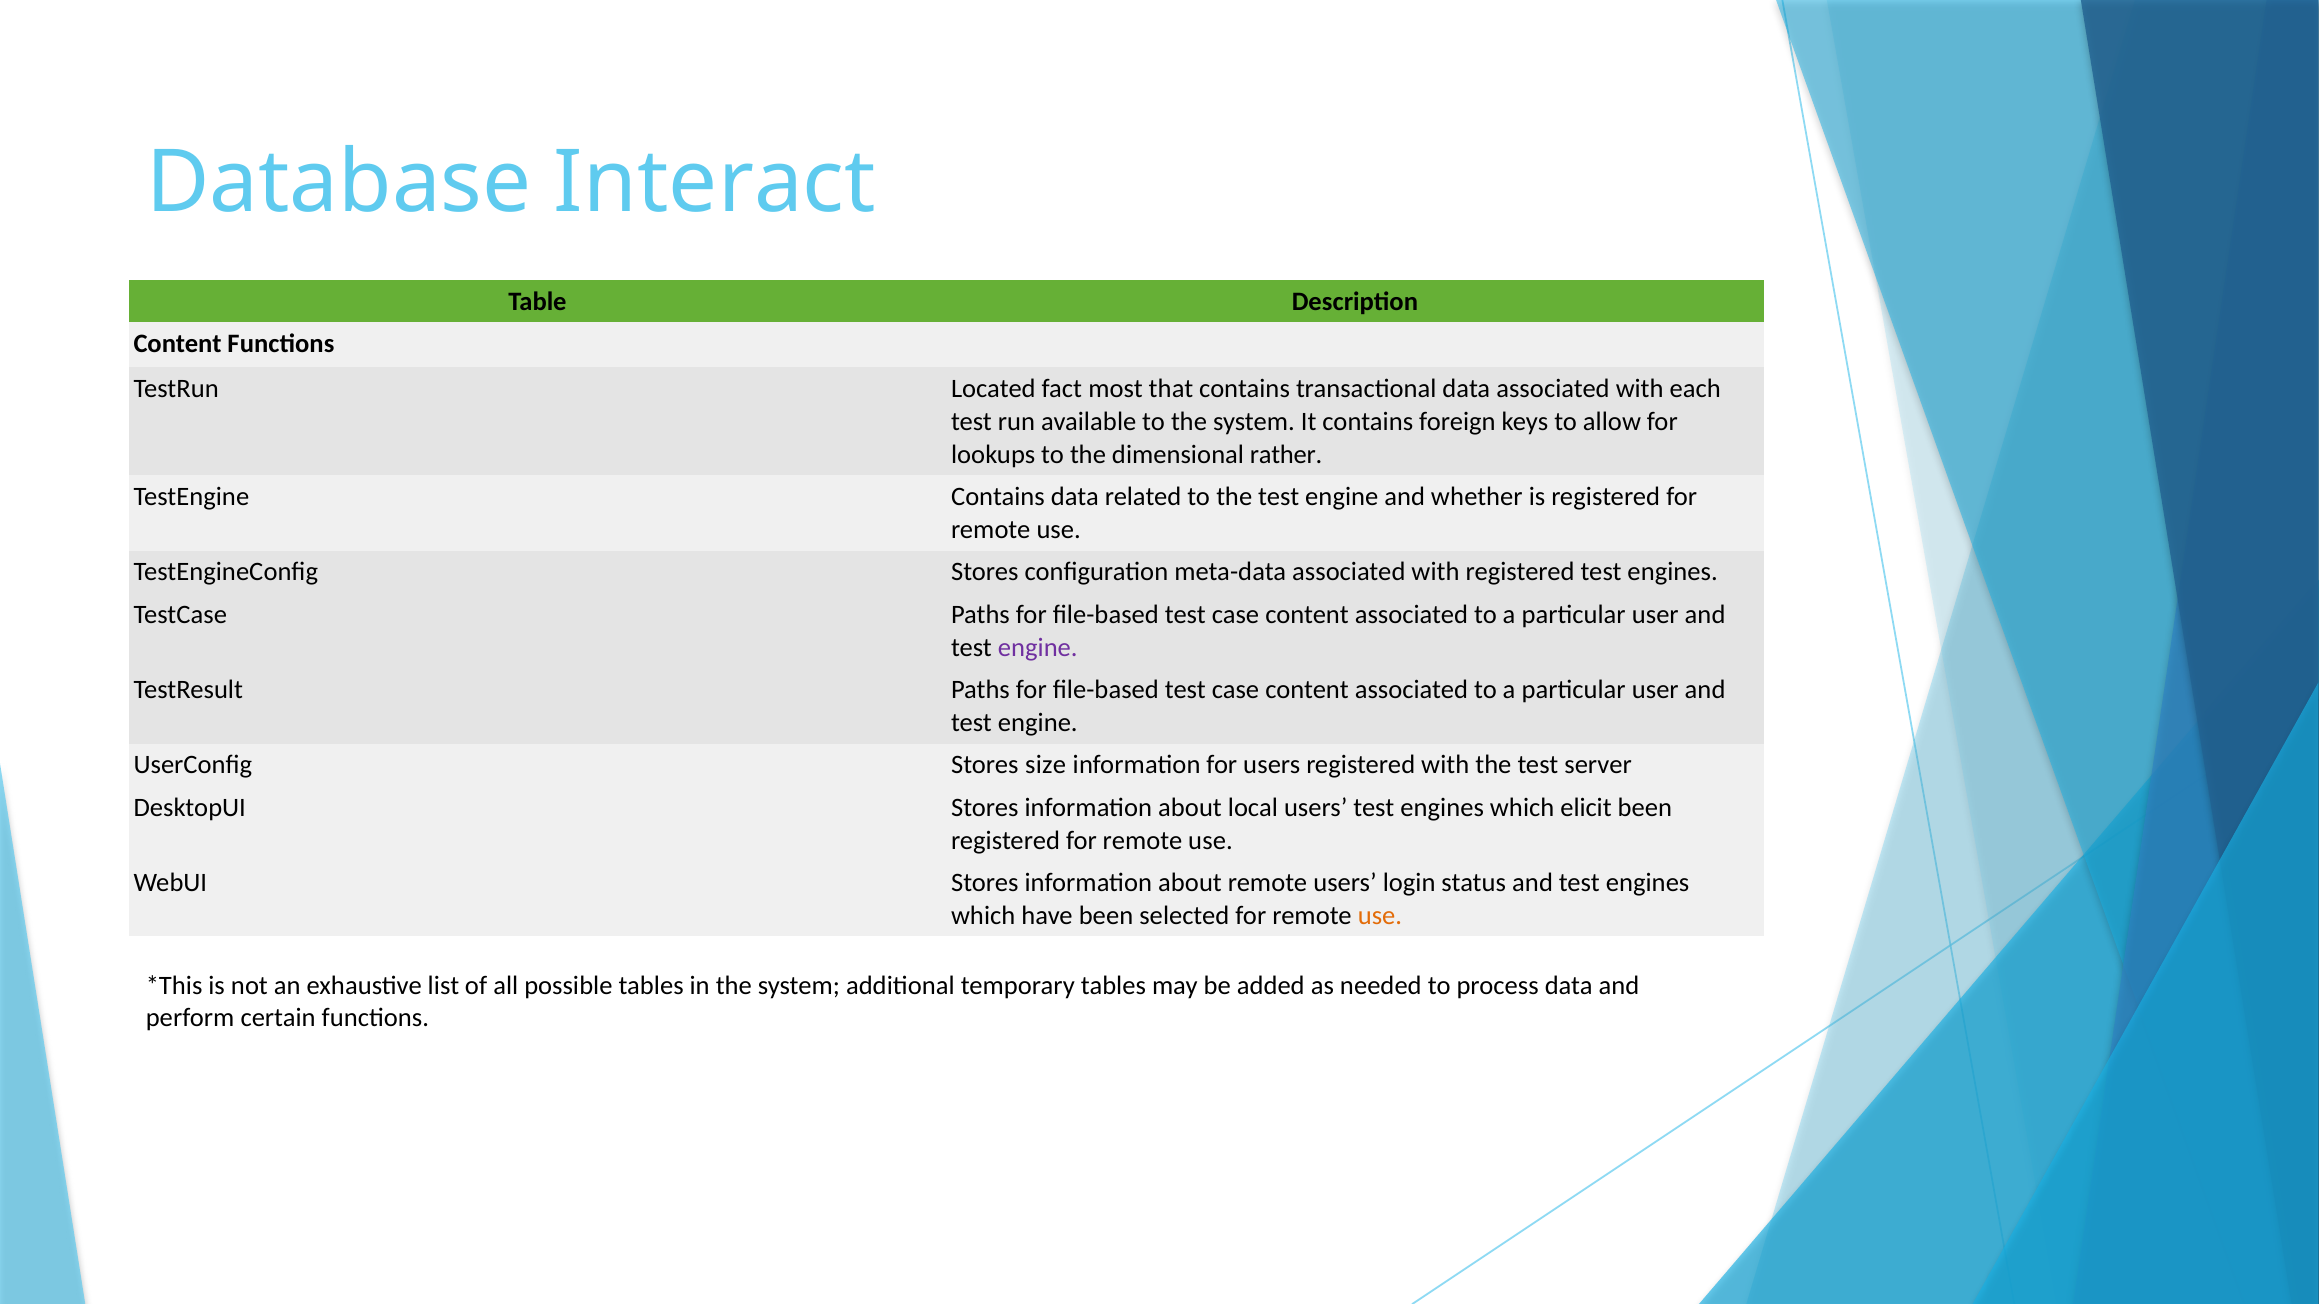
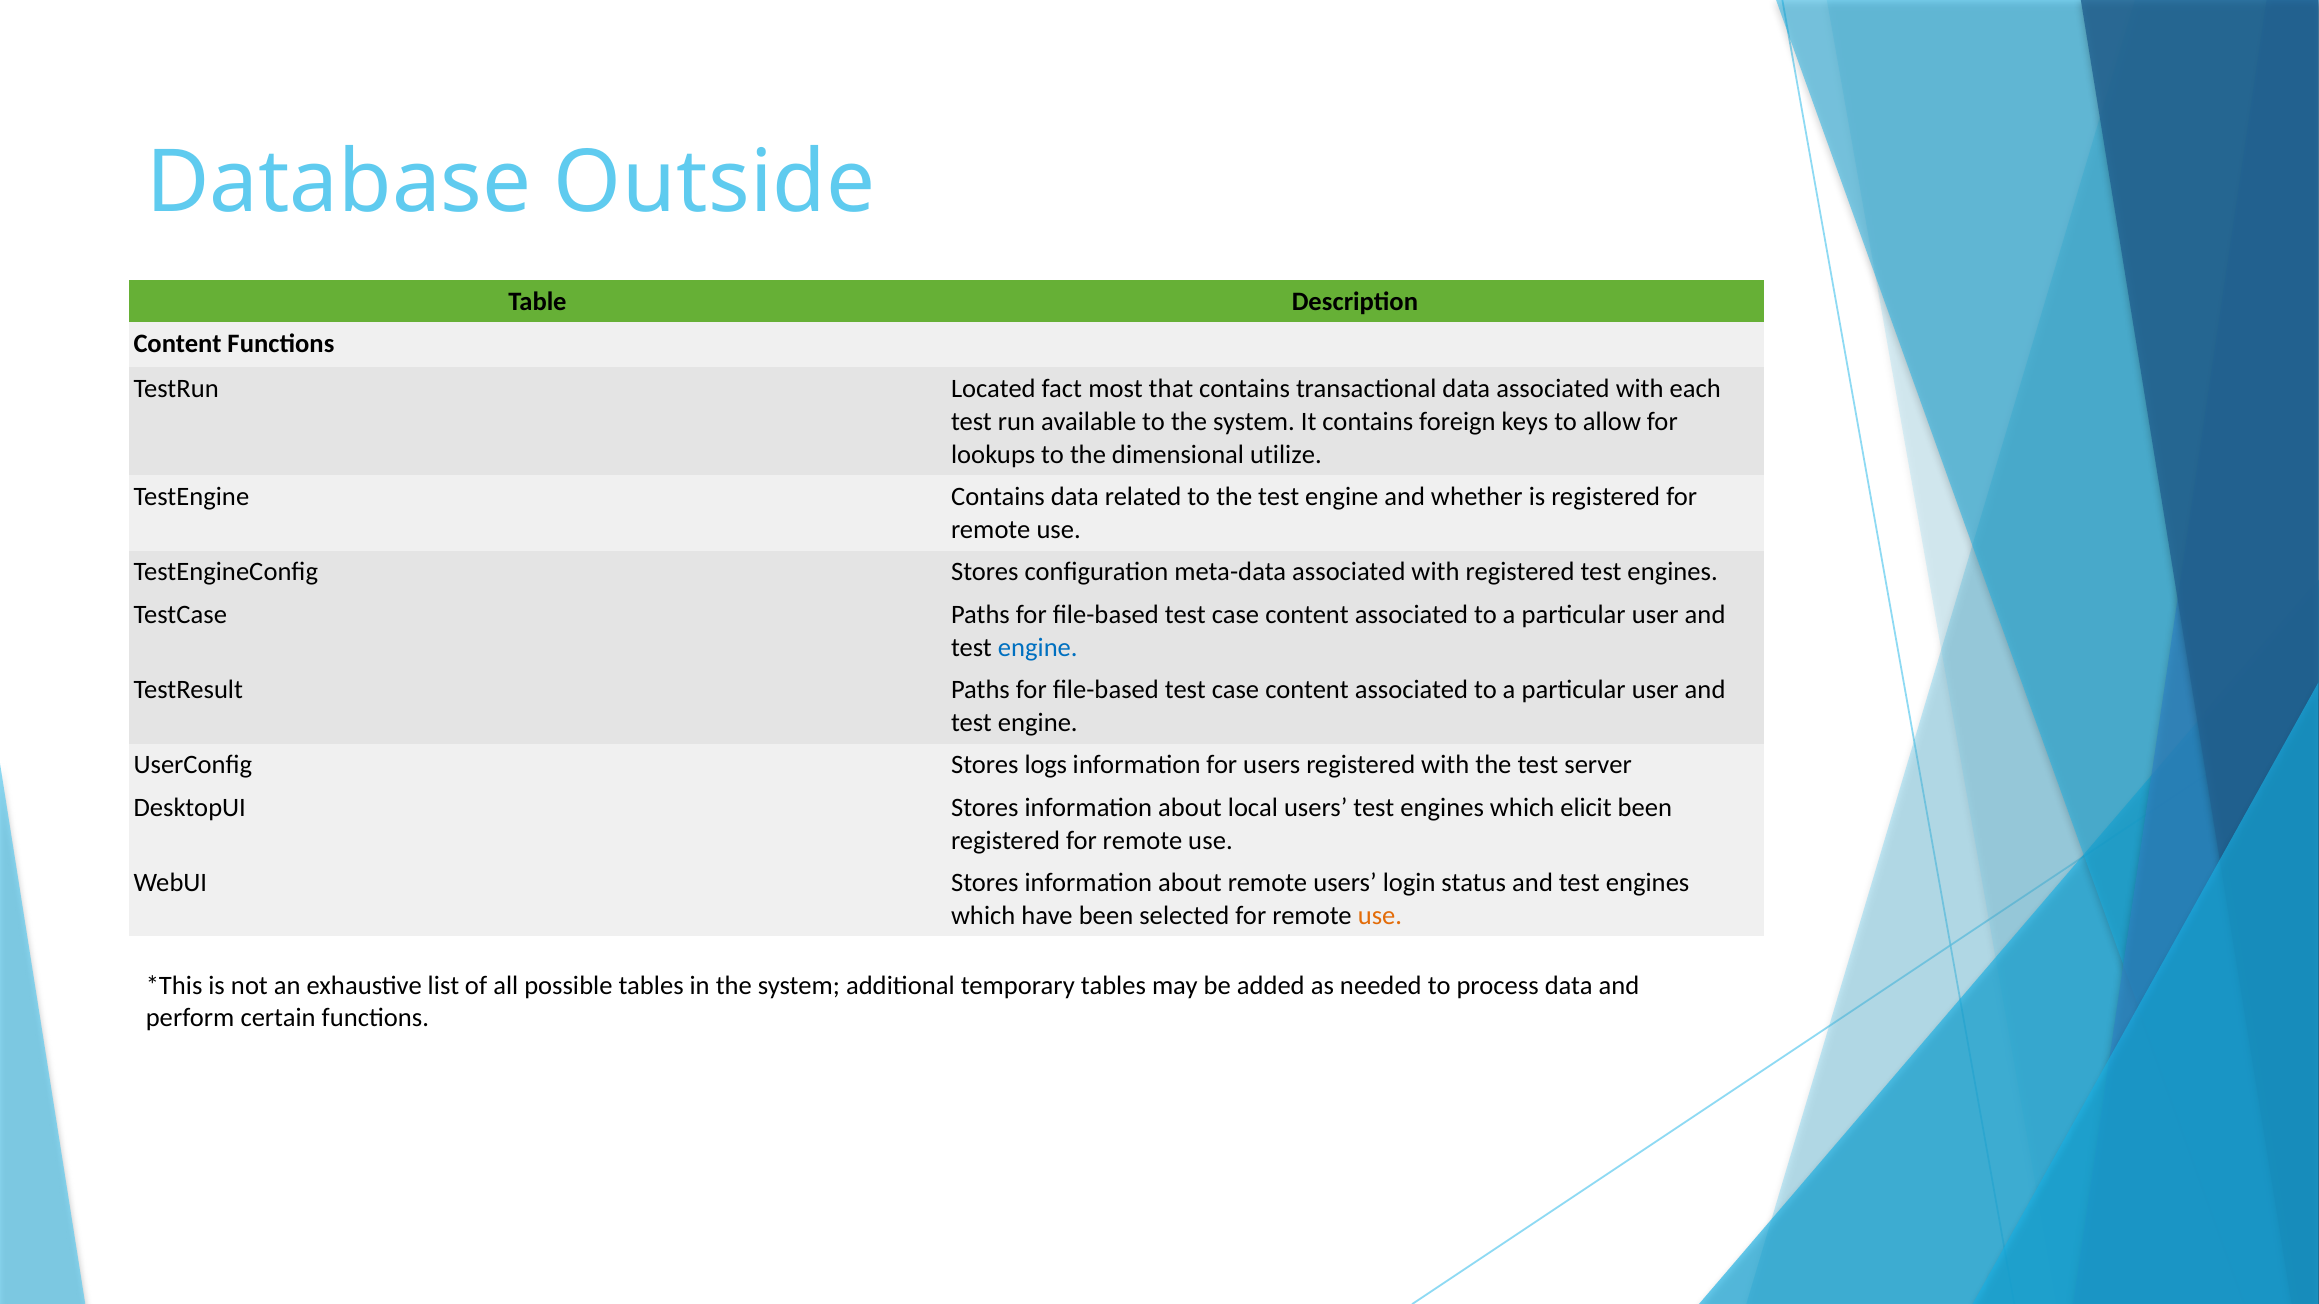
Interact: Interact -> Outside (715, 183)
rather: rather -> utilize (1286, 455)
engine colour: purple -> blue (1038, 648)
size: size -> logs (1046, 765)
